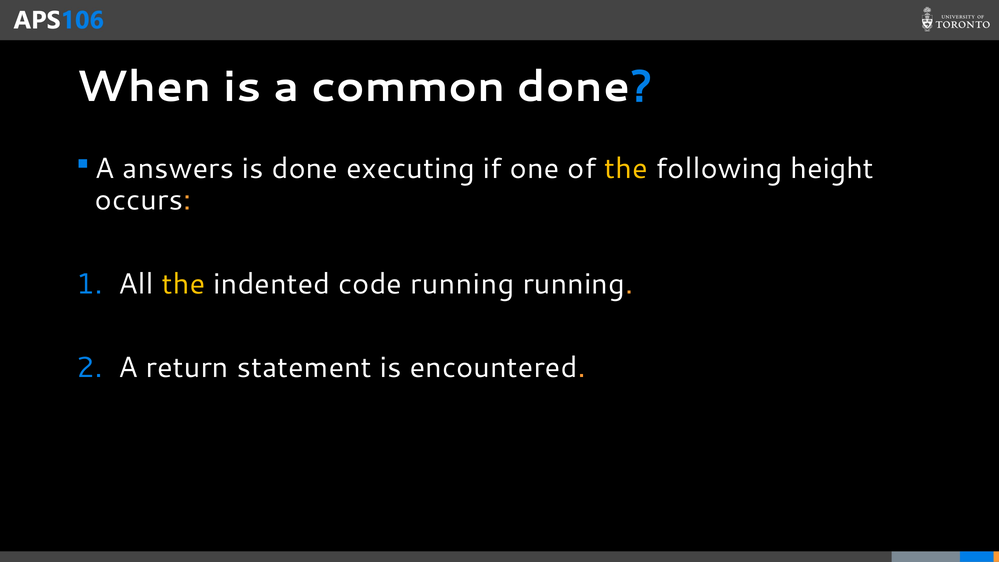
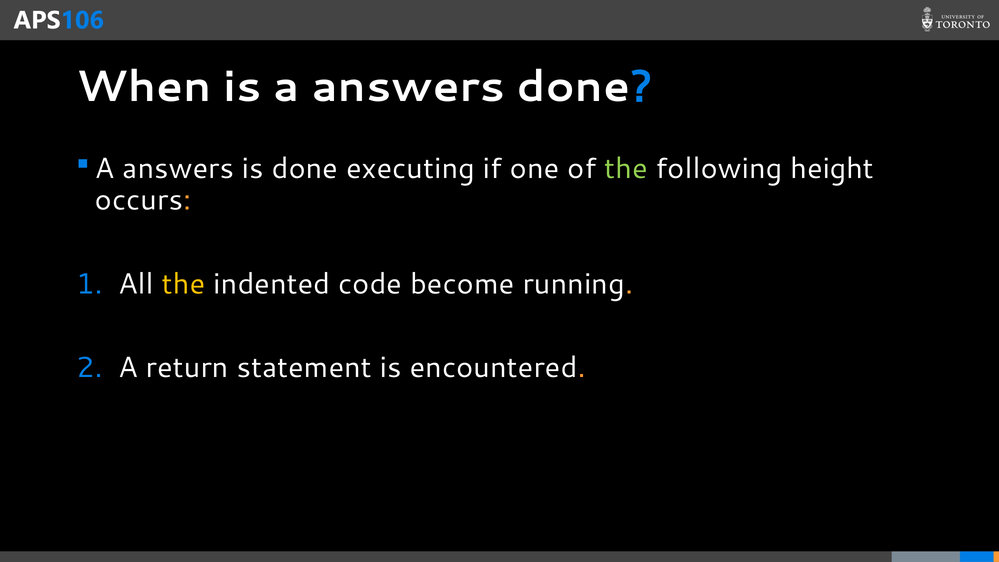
is a common: common -> answers (408, 87)
the colour: yellow -> light green (626, 169)
code running: running -> become (462, 284)
